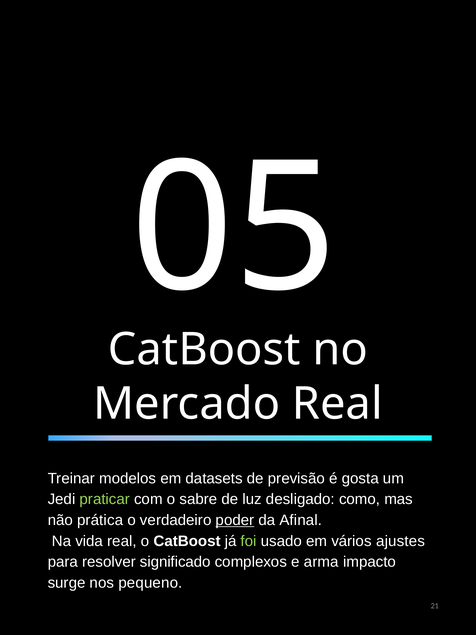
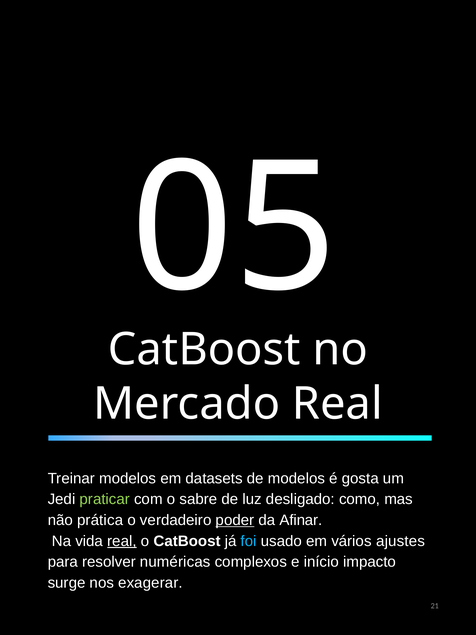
de previsão: previsão -> modelos (296, 478)
Afinal: Afinal -> Afinar (301, 520)
real underline: none -> present (122, 541)
foi colour: light green -> light blue (249, 541)
significado: significado -> numéricas (175, 562)
arma: arma -> início (321, 562)
pequeno: pequeno -> exagerar (150, 582)
